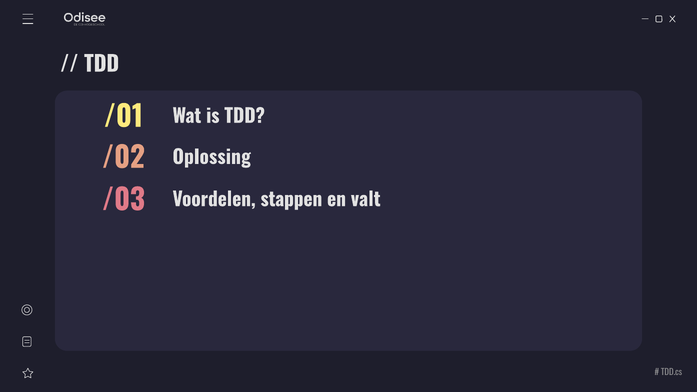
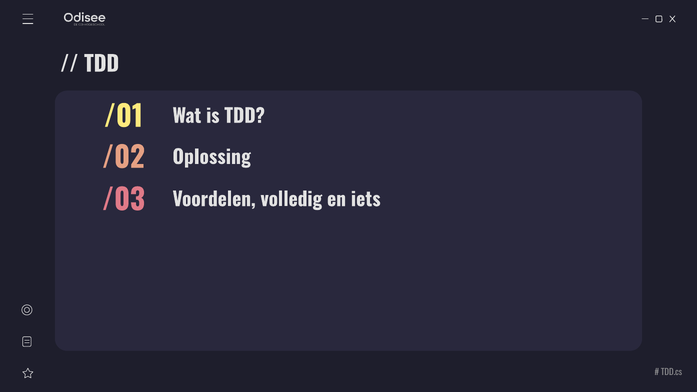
stappen: stappen -> volledig (291, 200)
valt: valt -> iets (366, 200)
